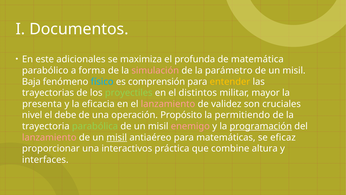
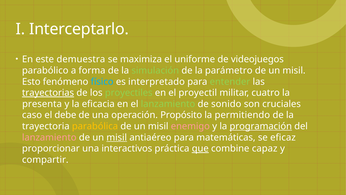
Documentos: Documentos -> Interceptarlo (79, 29)
adicionales: adicionales -> demuestra (81, 59)
profunda: profunda -> uniforme (195, 59)
matemática: matemática -> videojuegos (257, 59)
simulación colour: pink -> light green (155, 70)
Baja: Baja -> Esto (31, 82)
comprensión: comprensión -> interpretado (156, 82)
entender colour: yellow -> light green (230, 82)
trayectorias underline: none -> present (48, 93)
distintos: distintos -> proyectil (198, 93)
mayor: mayor -> cuatro (266, 93)
lanzamiento colour: pink -> light green (168, 104)
validez: validez -> sonido (226, 104)
nivel: nivel -> caso (32, 115)
parabólica colour: light green -> yellow (95, 126)
que underline: none -> present (200, 148)
altura: altura -> capaz (265, 148)
interfaces: interfaces -> compartir (45, 159)
